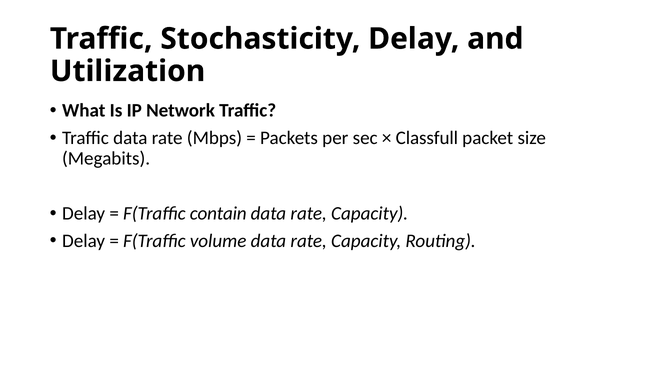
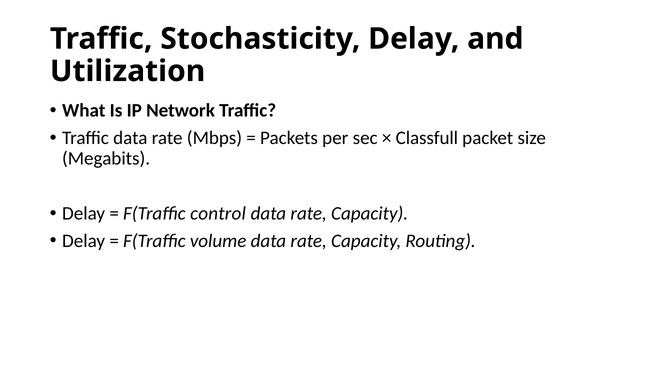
contain: contain -> control (218, 213)
